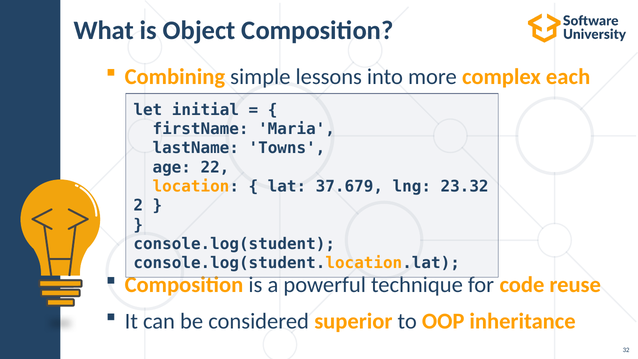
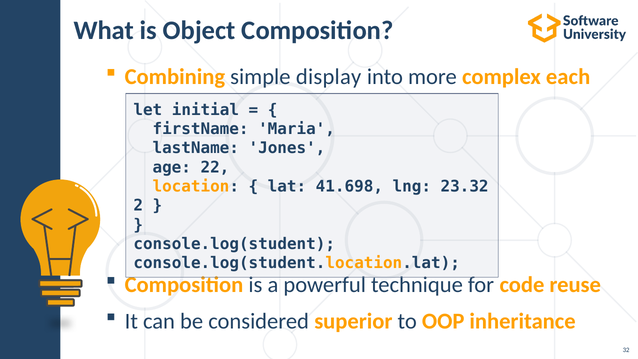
lessons: lessons -> display (329, 77)
Towns: Towns -> Jones (287, 148)
37.679: 37.679 -> 41.698 (349, 186)
